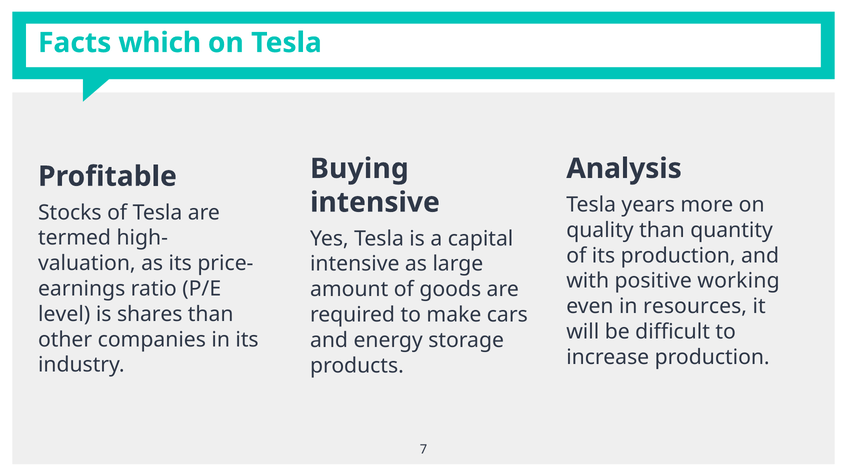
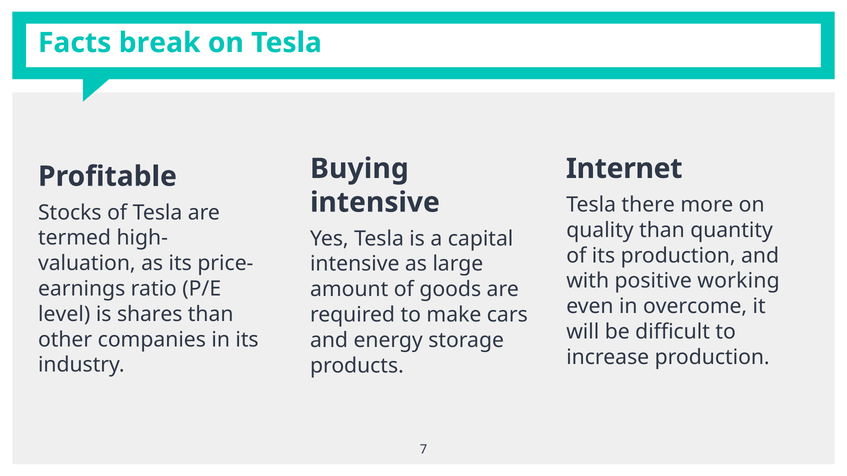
which: which -> break (160, 43)
Analysis: Analysis -> Internet (624, 169)
years: years -> there (648, 205)
resources: resources -> overcome (695, 307)
